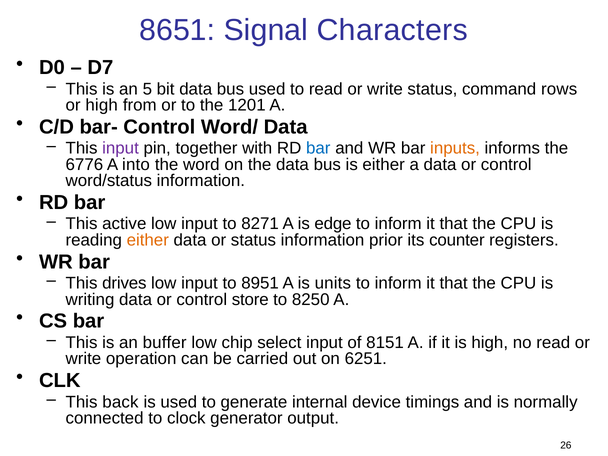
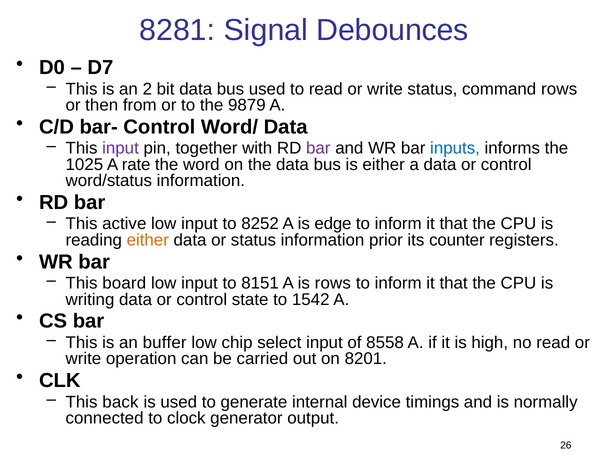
8651: 8651 -> 8281 (177, 30)
Characters: Characters -> Debounces (393, 30)
5: 5 -> 2 (147, 89)
or high: high -> then (102, 105)
1201: 1201 -> 9879 (247, 105)
bar colour: blue -> purple (318, 148)
inputs colour: orange -> blue (455, 148)
6776: 6776 -> 1025 (84, 165)
into: into -> rate (136, 165)
8271: 8271 -> 8252 (260, 224)
drives: drives -> board (124, 283)
8951: 8951 -> 8151 (260, 283)
is units: units -> rows (333, 283)
store: store -> state (250, 299)
8250: 8250 -> 1542 (311, 299)
8151: 8151 -> 8558 (385, 343)
6251: 6251 -> 8201 (366, 359)
